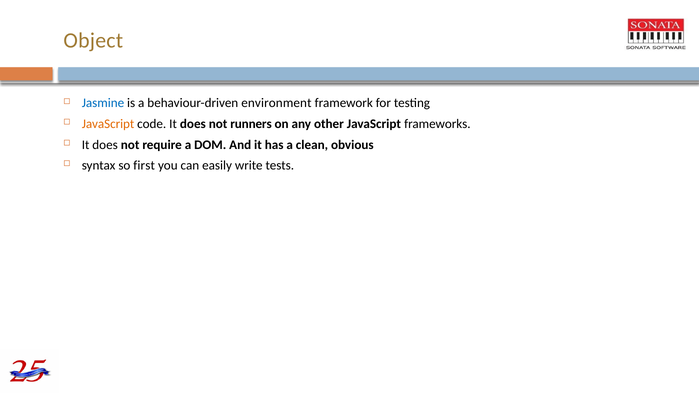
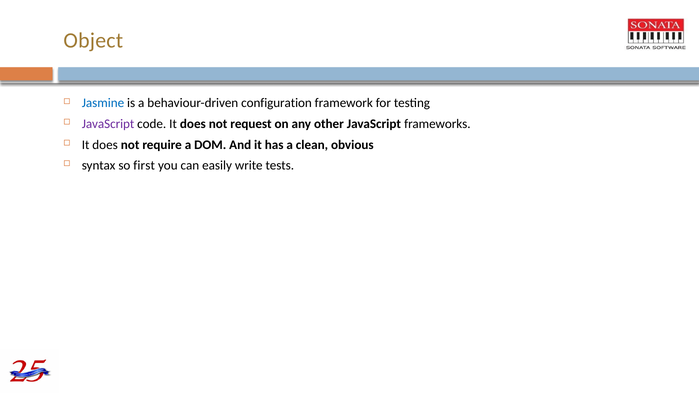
environment: environment -> configuration (277, 103)
JavaScript colour: orange -> purple (108, 124)
runners: runners -> request (251, 124)
